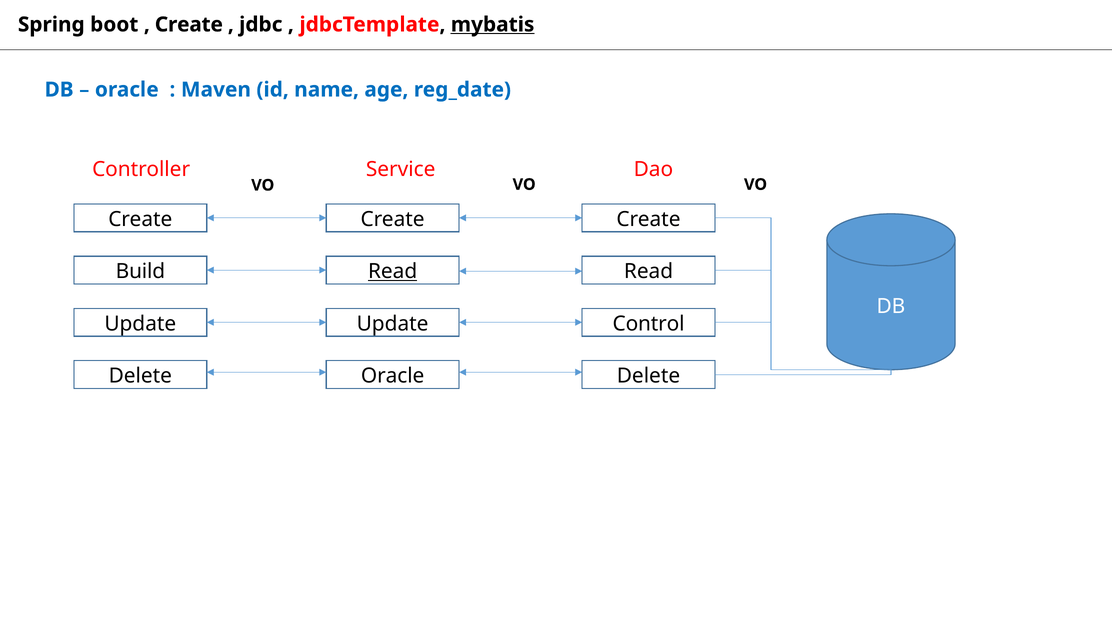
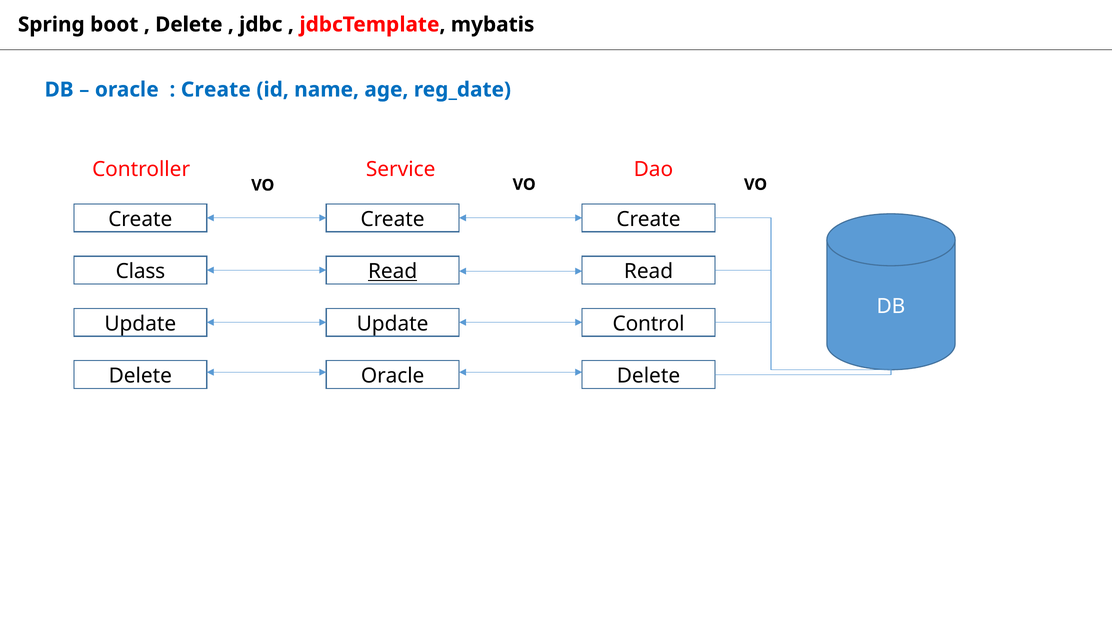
Create: Create -> Delete (189, 25)
mybatis underline: present -> none (493, 25)
Maven: Maven -> Create (216, 90)
Build: Build -> Class (140, 271)
